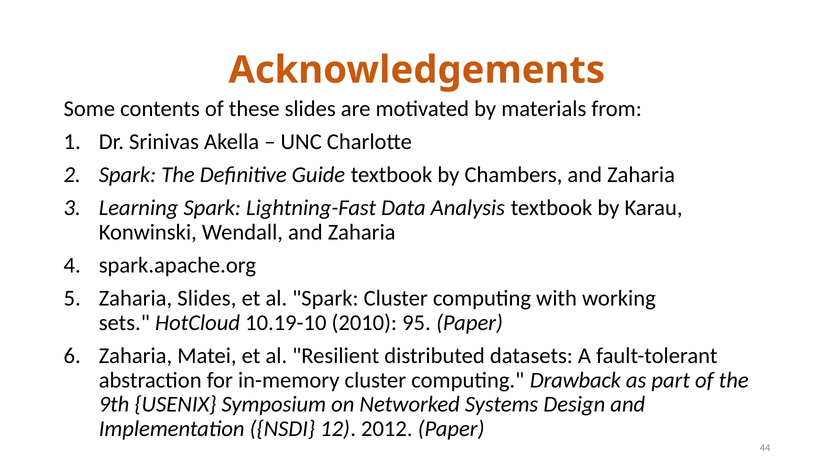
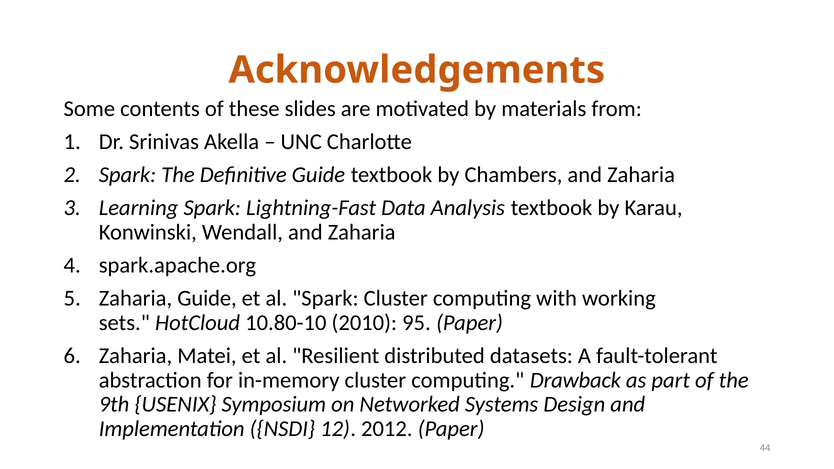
Zaharia Slides: Slides -> Guide (207, 298)
10.19-10: 10.19-10 -> 10.80-10 (286, 323)
